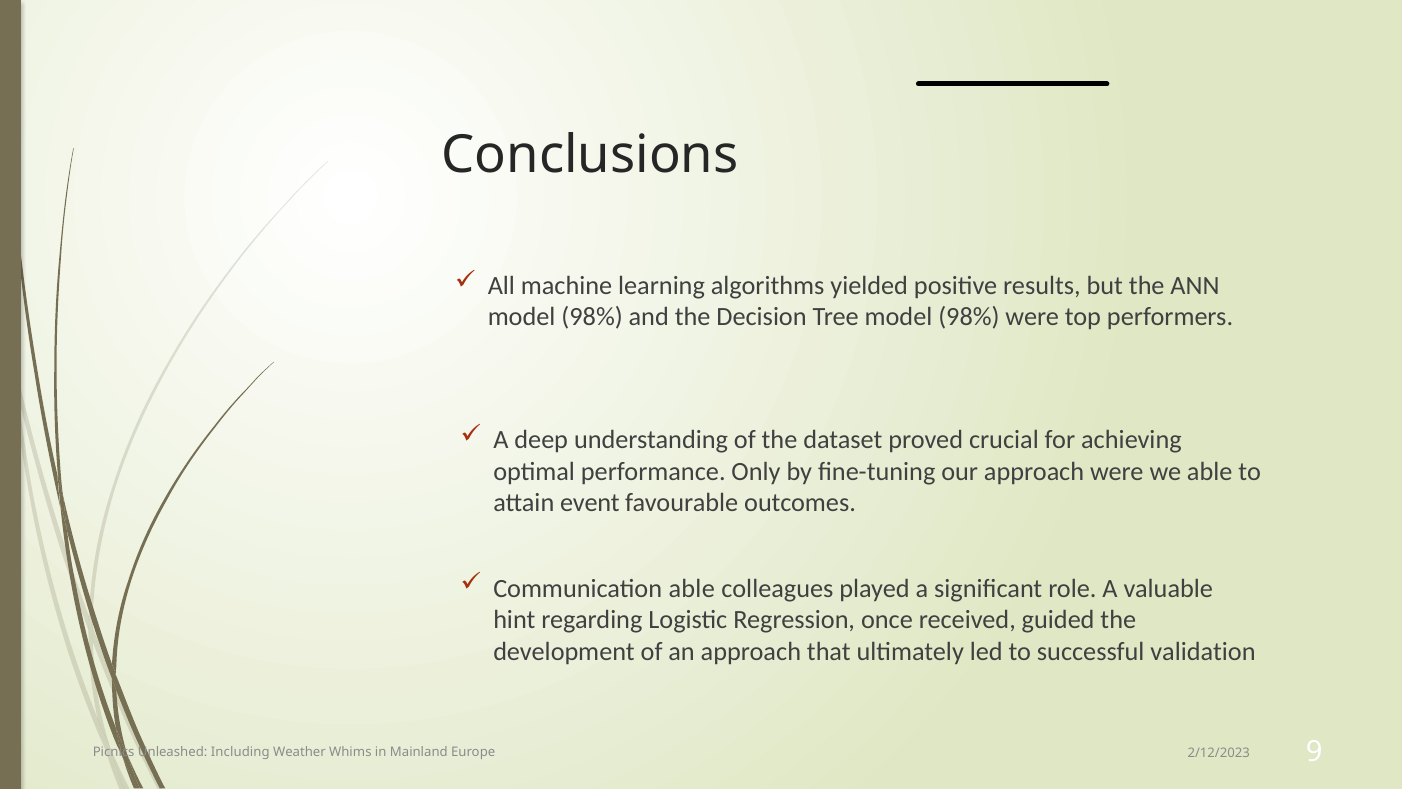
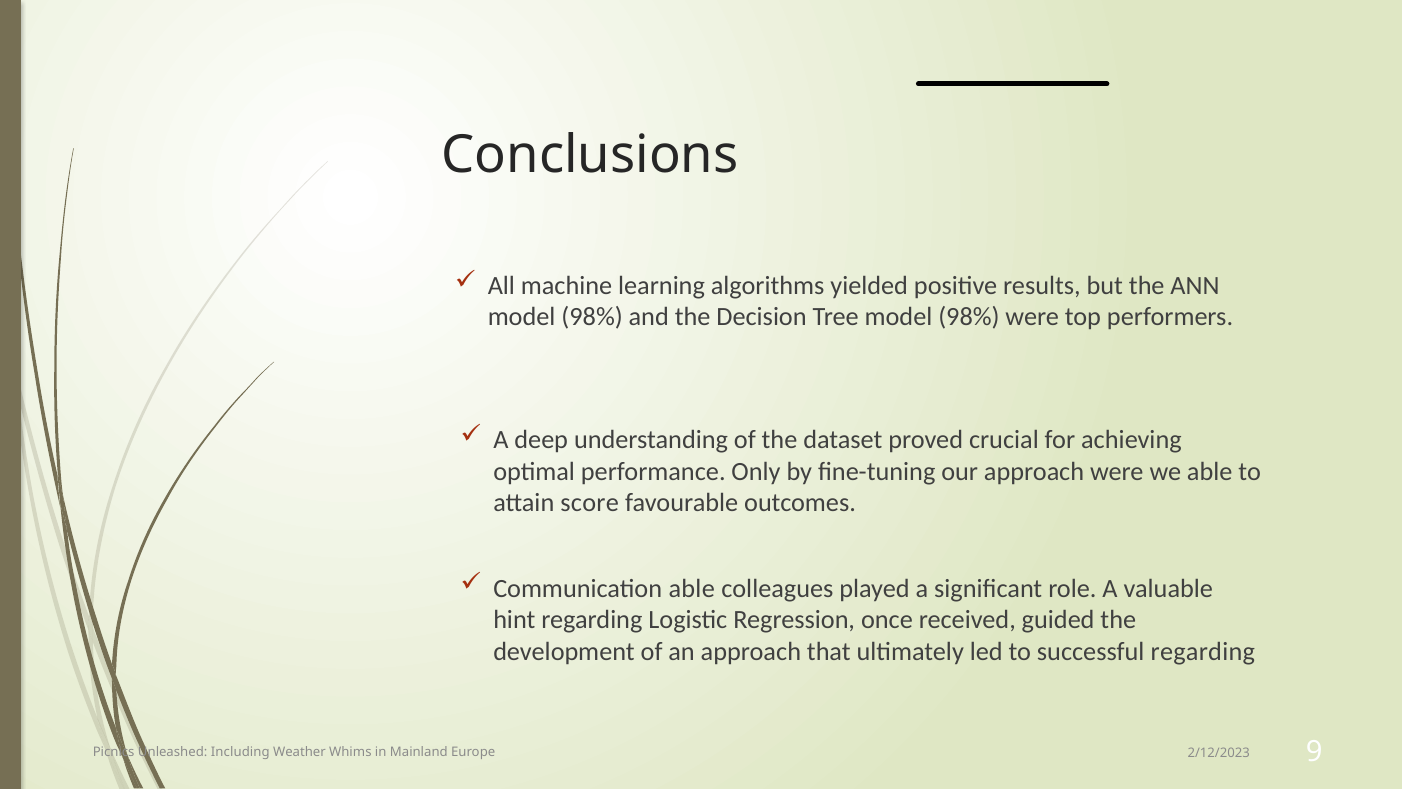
event: event -> score (590, 503)
successful validation: validation -> regarding (1203, 651)
